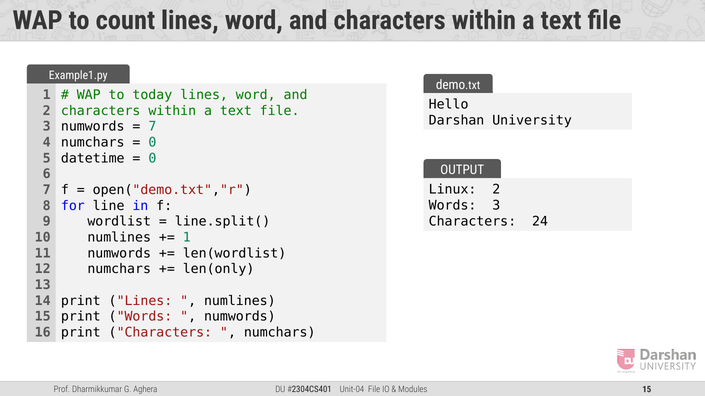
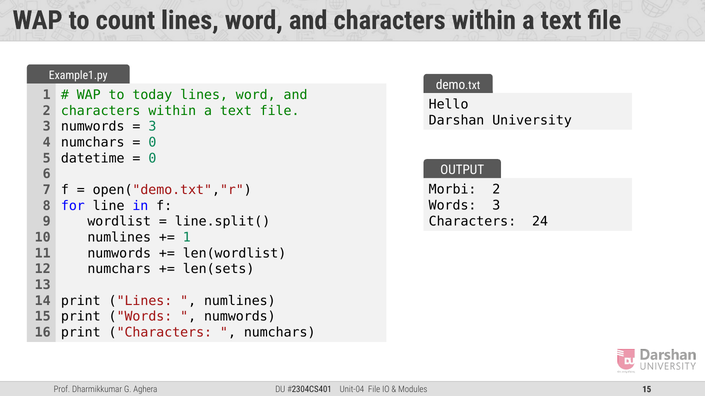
7: 7 -> 3 (152, 127)
Linux: Linux -> Morbi (453, 190)
len(only: len(only -> len(sets (219, 269)
